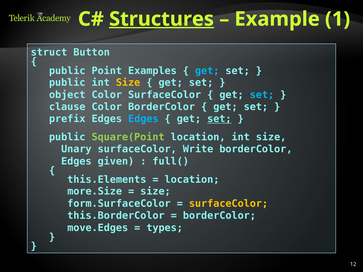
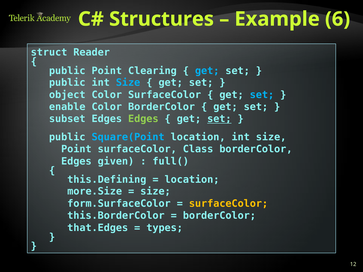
Structures underline: present -> none (162, 19)
1: 1 -> 6 (338, 19)
Button: Button -> Reader (92, 52)
Examples: Examples -> Clearing (152, 71)
Size colour: yellow -> light blue (128, 83)
clause: clause -> enable (67, 107)
prefix: prefix -> subset (67, 119)
Edges colour: light blue -> light green (143, 119)
Square(Point colour: light green -> light blue (128, 137)
Unary: Unary -> Point (76, 149)
Write: Write -> Class (198, 149)
this.Elements: this.Elements -> this.Defining (107, 180)
move.Edges: move.Edges -> that.Edges (98, 228)
